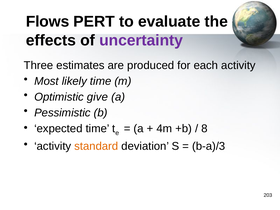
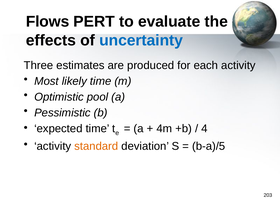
uncertainty colour: purple -> blue (141, 40)
give: give -> pool (98, 97)
8: 8 -> 4 (204, 129)
b-a)/3: b-a)/3 -> b-a)/5 (209, 146)
